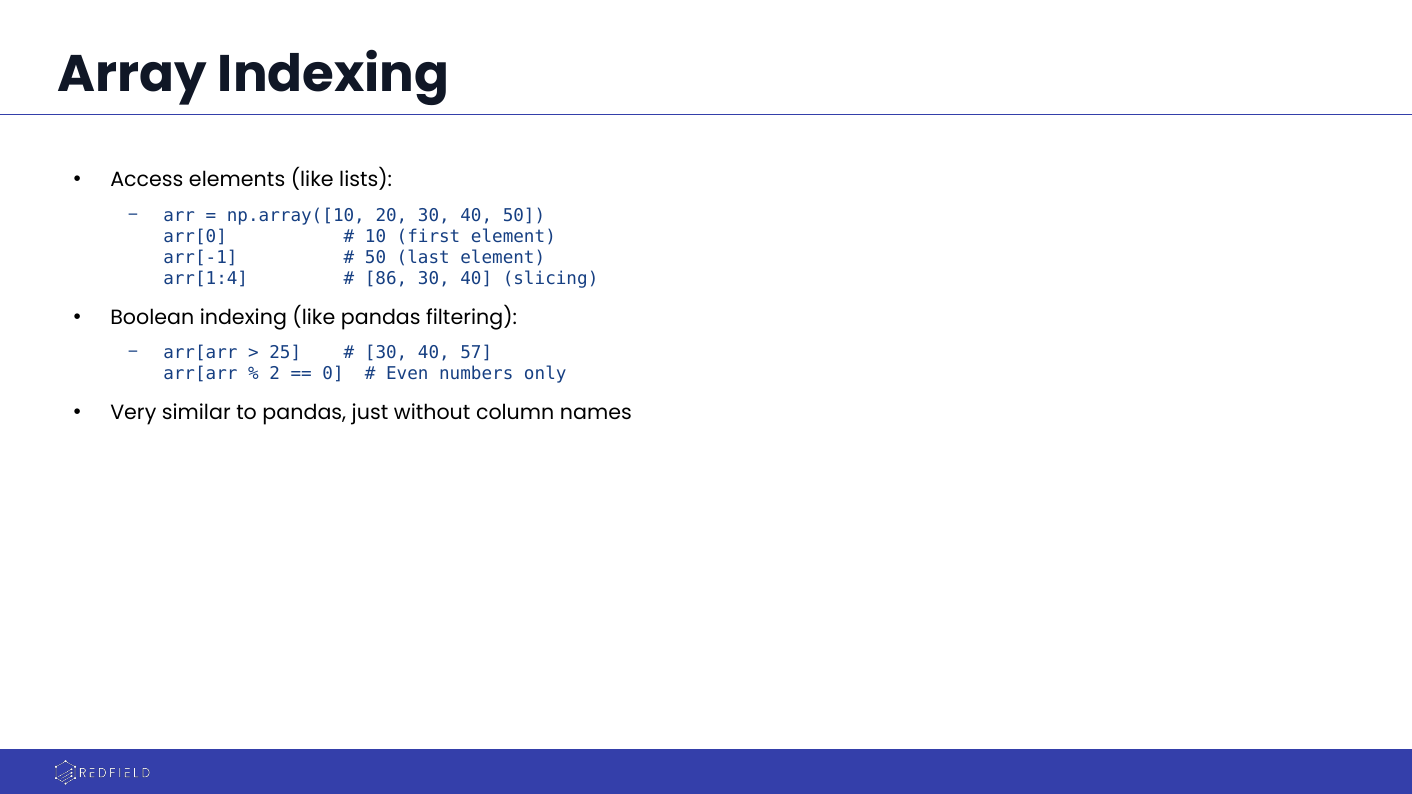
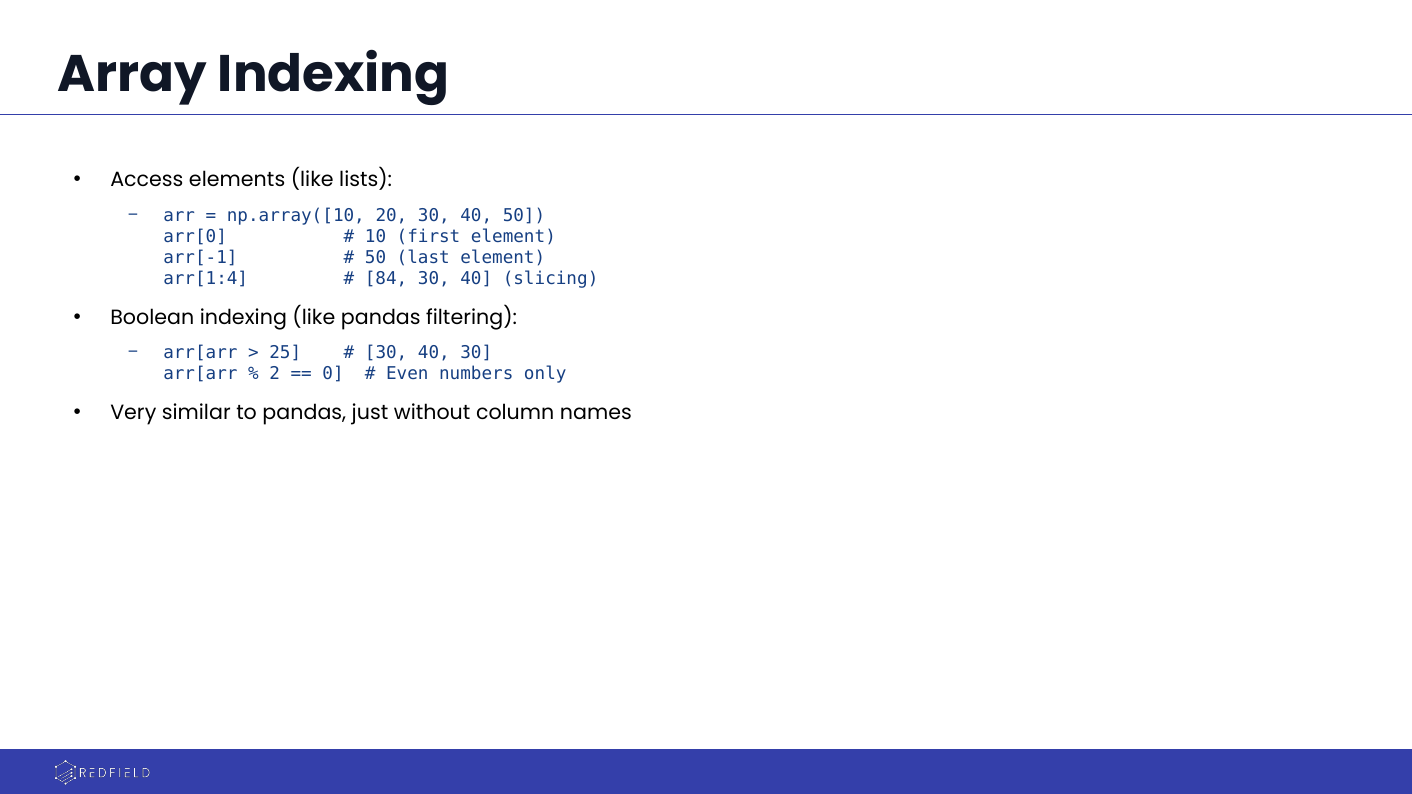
86: 86 -> 84 (386, 279)
40 57: 57 -> 30 (476, 353)
